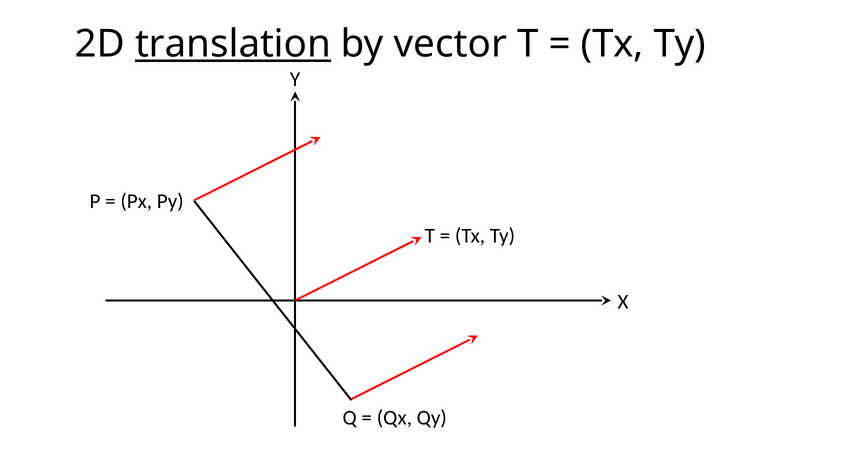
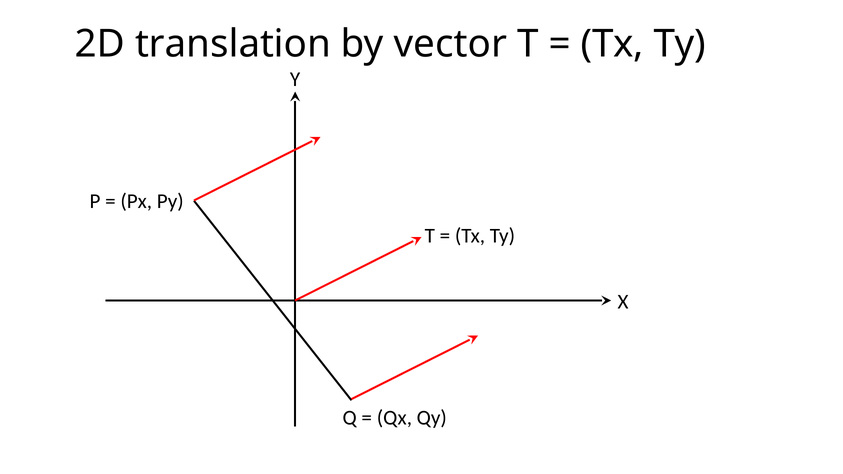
translation underline: present -> none (233, 44)
